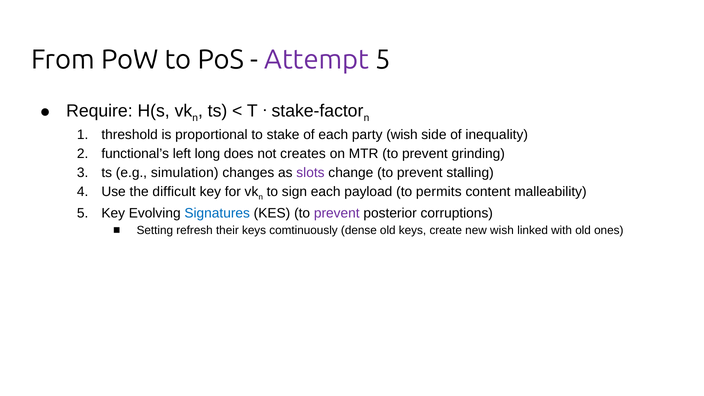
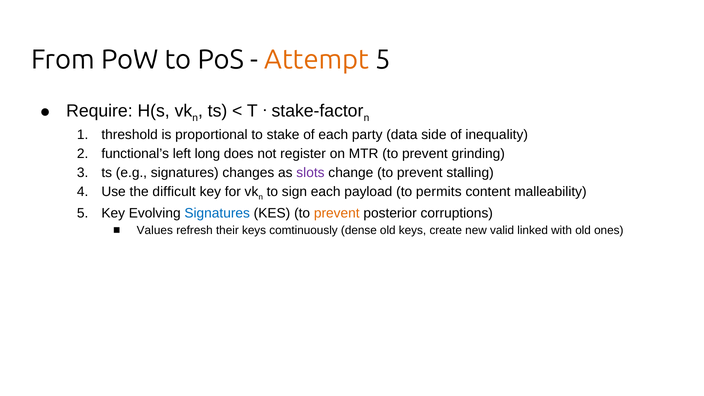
Attempt colour: purple -> orange (317, 60)
party wish: wish -> data (402, 135)
creates: creates -> register (303, 154)
e.g simulation: simulation -> signatures (185, 173)
prevent colour: purple -> orange (337, 213)
Setting: Setting -> Values (155, 230)
new wish: wish -> valid (502, 230)
